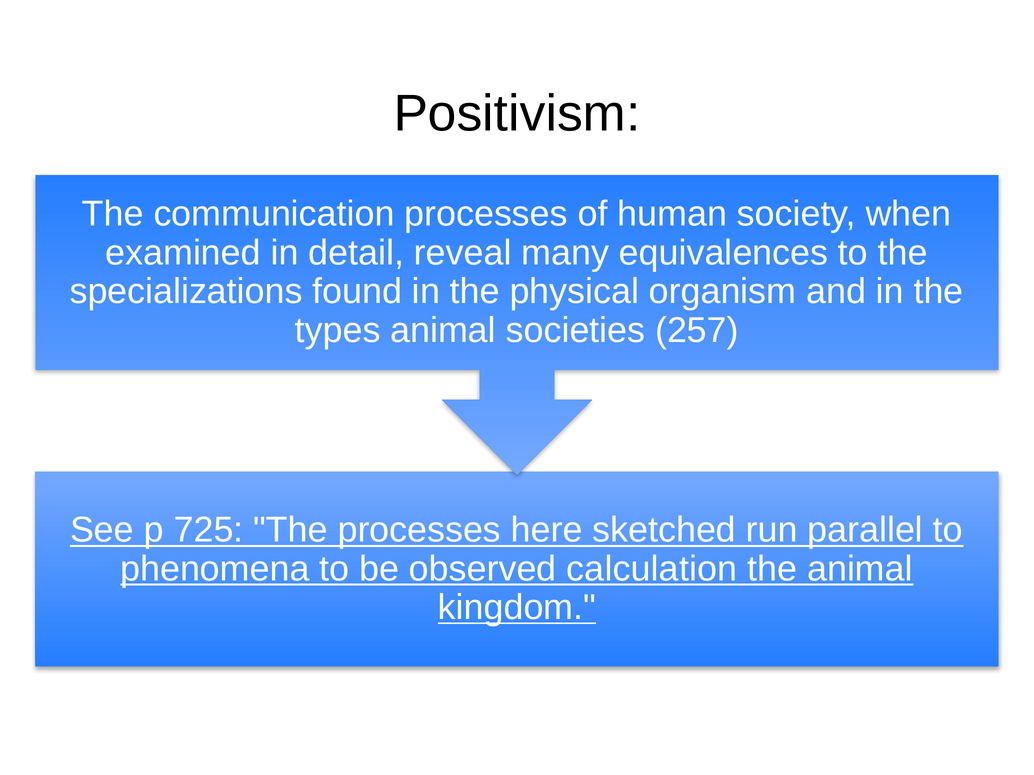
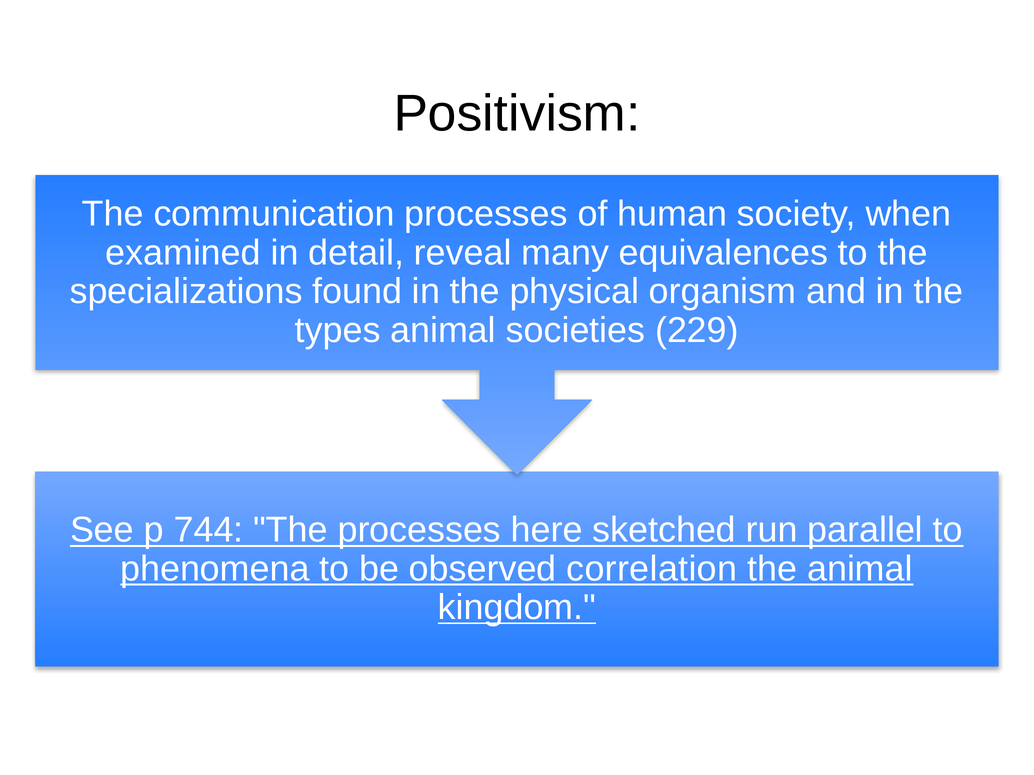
257: 257 -> 229 (697, 331)
725: 725 -> 744 (209, 530)
calculation: calculation -> correlation (652, 569)
